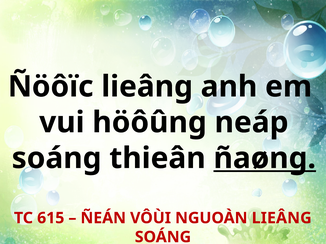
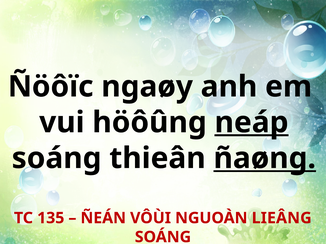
Ñöôïc lieâng: lieâng -> ngaøy (147, 87)
neáp underline: none -> present (252, 123)
615: 615 -> 135 (51, 218)
